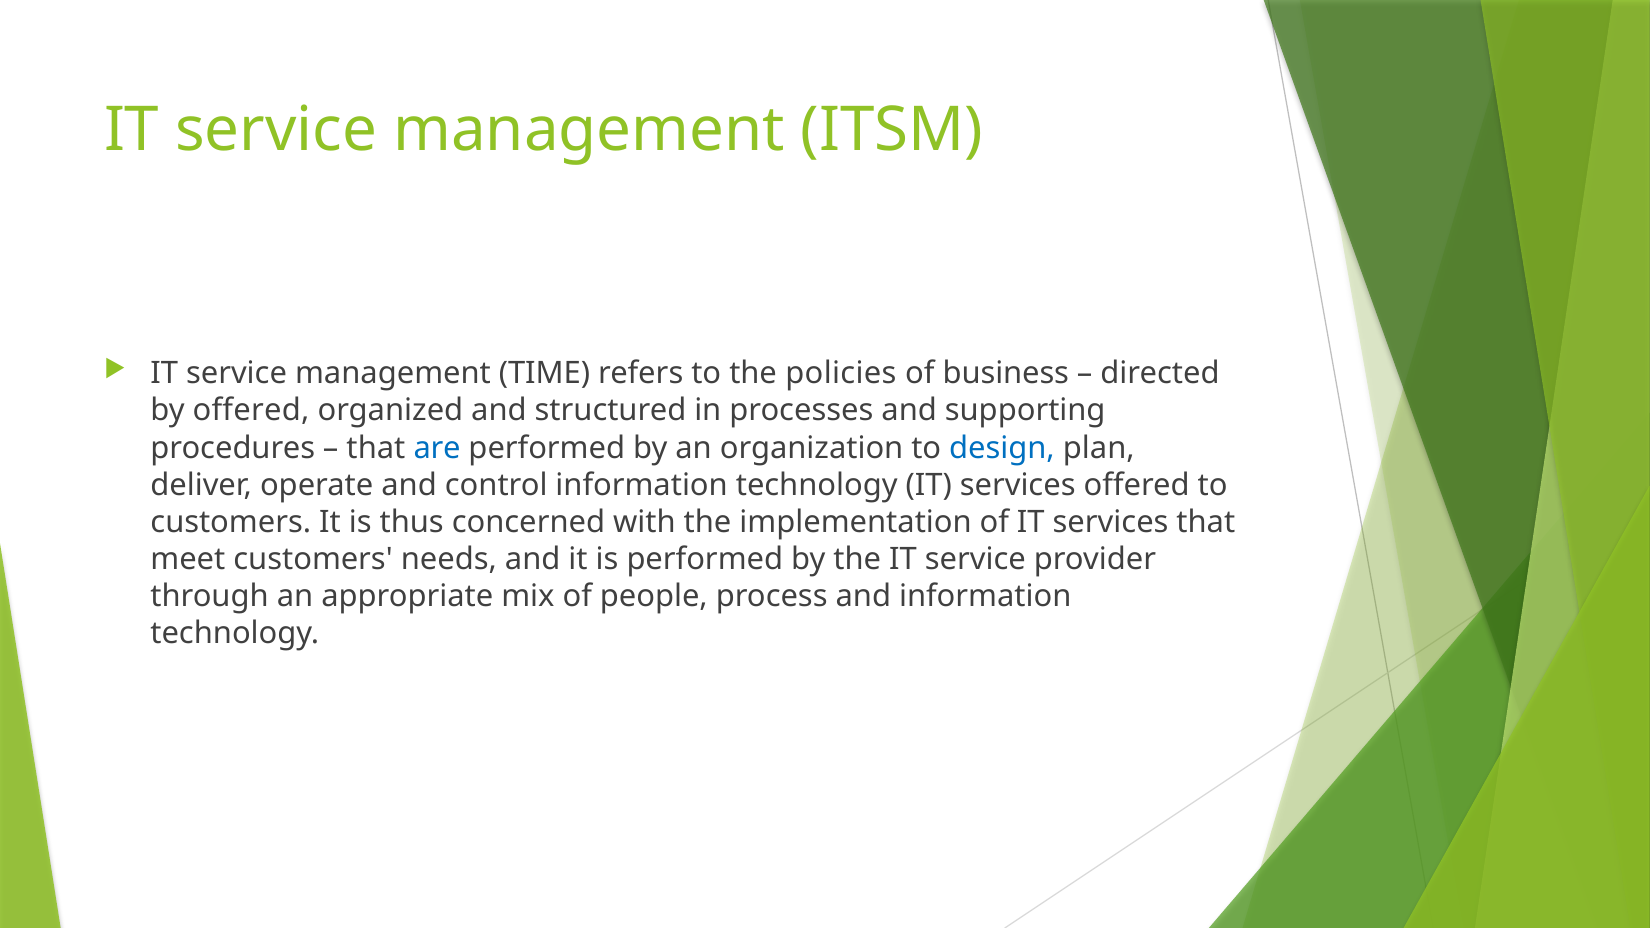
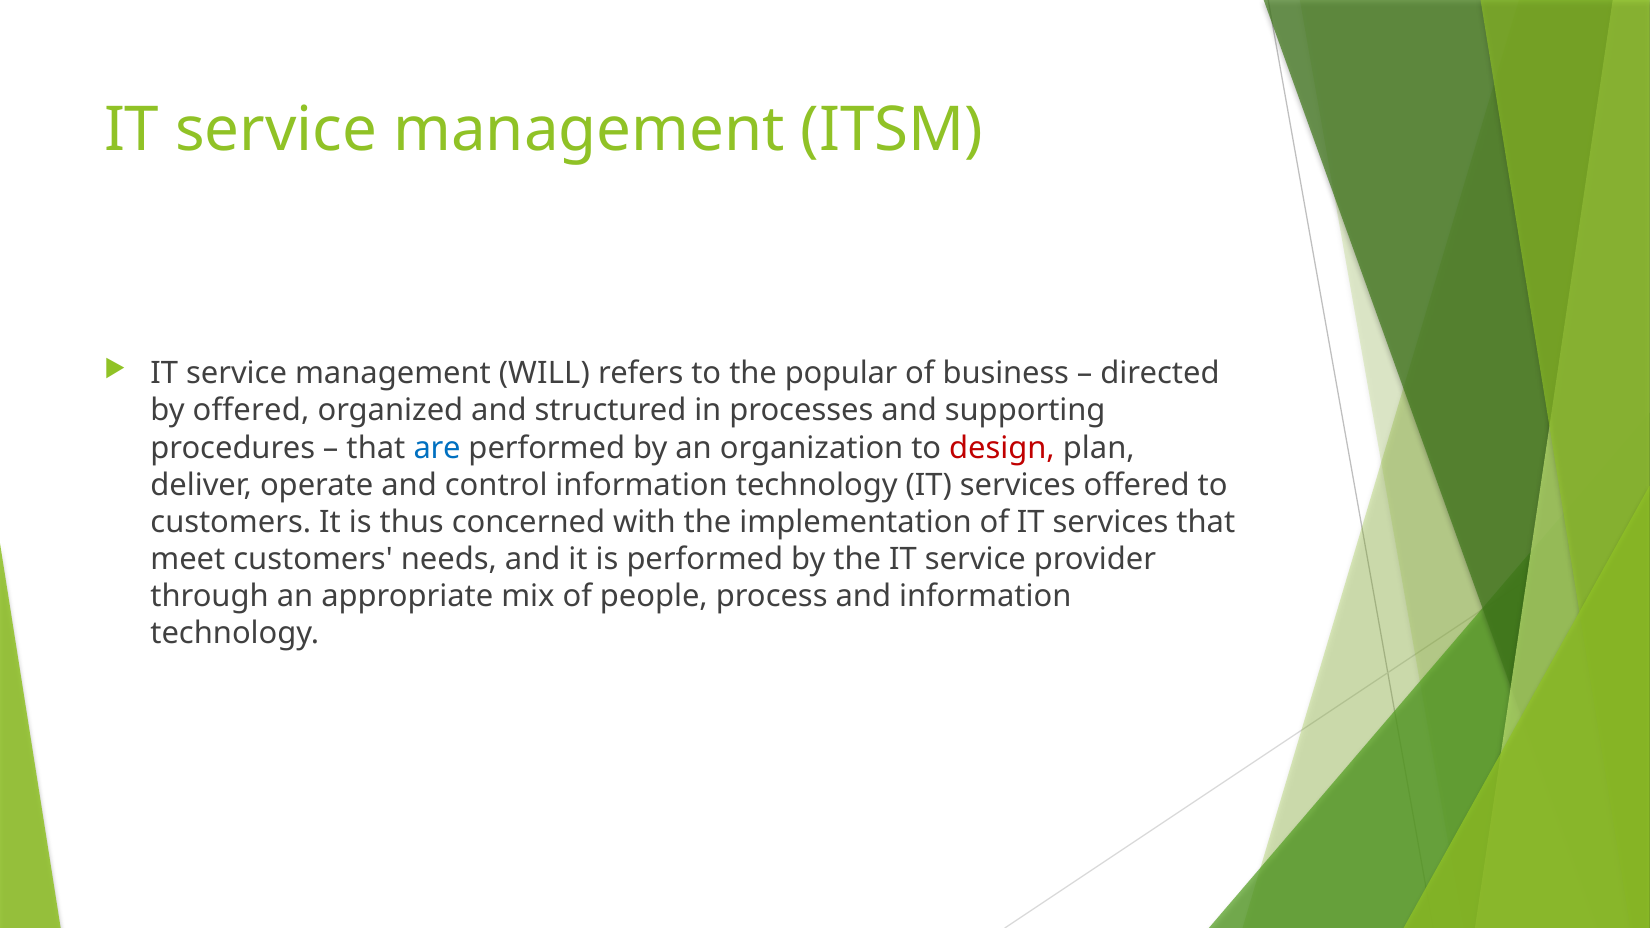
TIME: TIME -> WILL (544, 374)
policies: policies -> popular (841, 374)
design colour: blue -> red (1002, 448)
